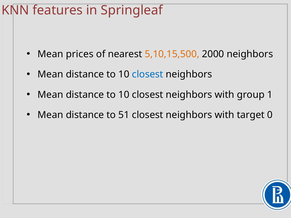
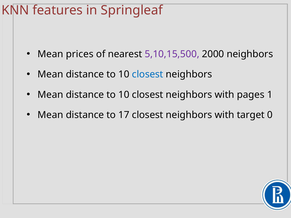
5,10,15,500 colour: orange -> purple (172, 54)
group: group -> pages (251, 95)
51: 51 -> 17 (124, 115)
